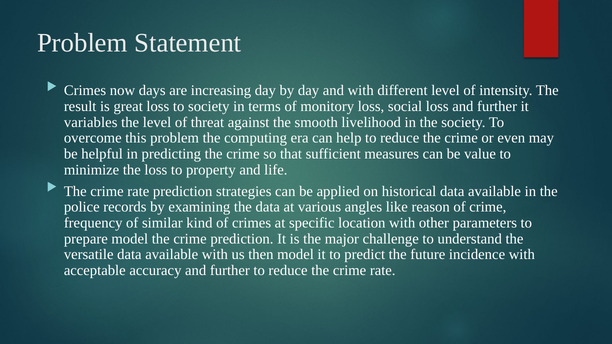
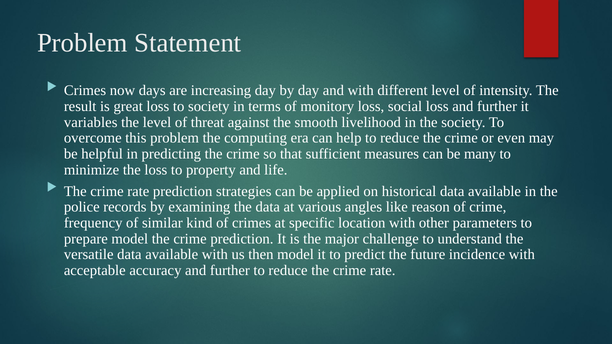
value: value -> many (480, 154)
